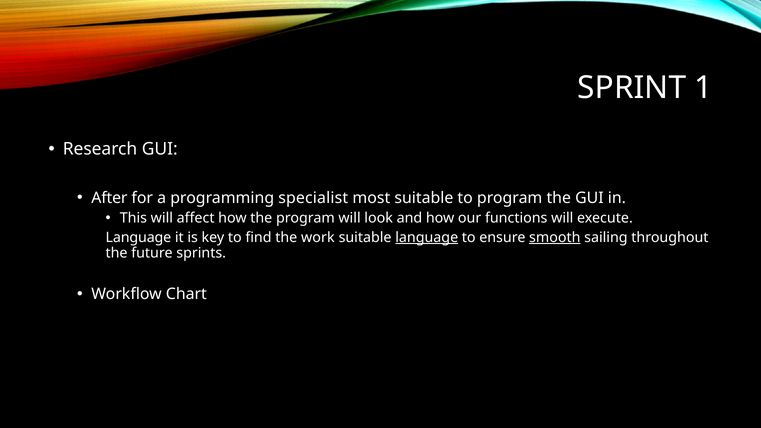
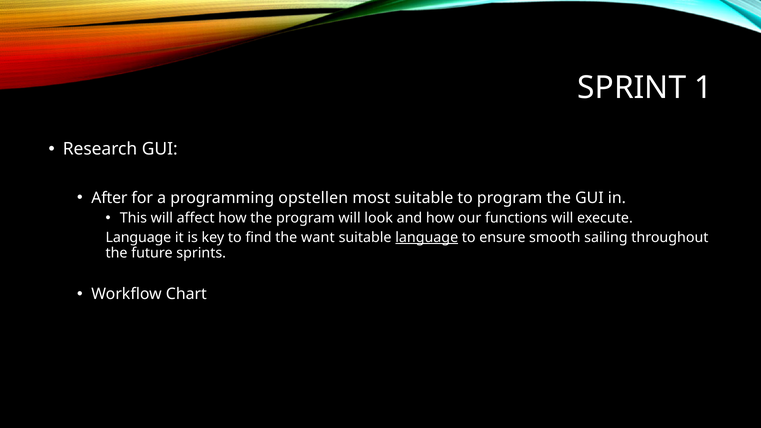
specialist: specialist -> opstellen (313, 198)
work: work -> want (318, 237)
smooth underline: present -> none (555, 237)
